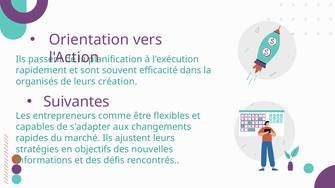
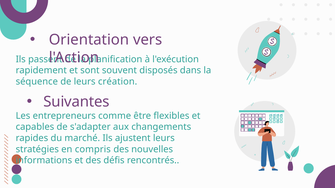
efficacité: efficacité -> disposés (158, 71)
organisés: organisés -> séquence (37, 82)
objectifs: objectifs -> compris (93, 150)
